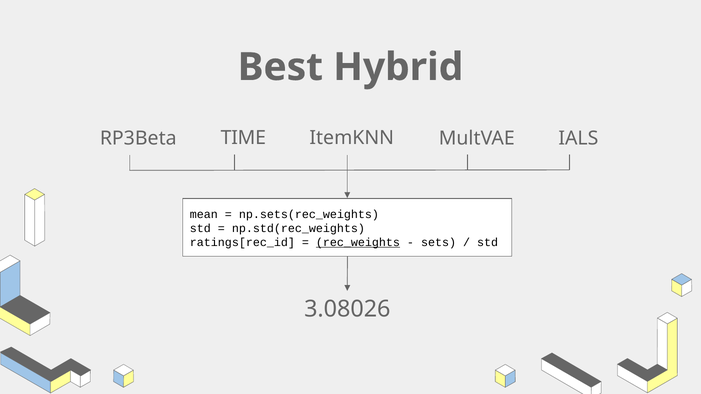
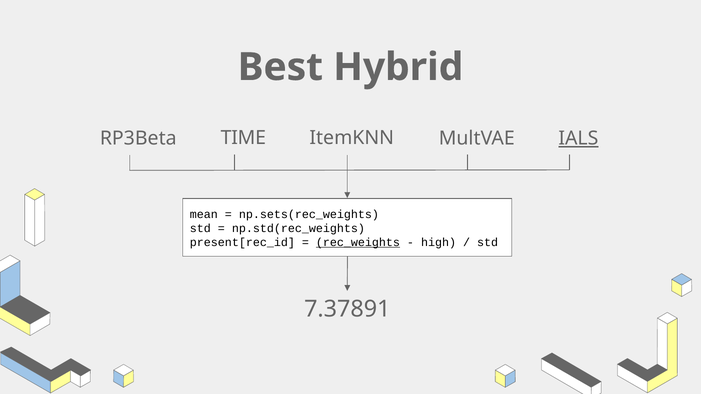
IALS underline: none -> present (578, 138)
ratings[rec_id: ratings[rec_id -> present[rec_id (242, 242)
sets: sets -> high (439, 242)
3.08026: 3.08026 -> 7.37891 (347, 309)
